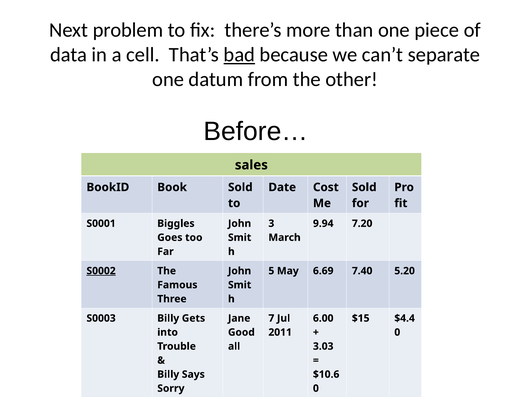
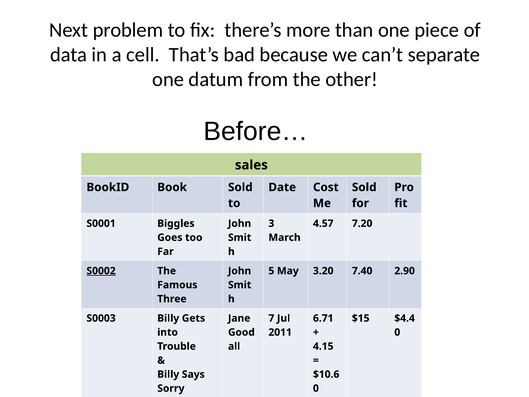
bad underline: present -> none (239, 55)
9.94: 9.94 -> 4.57 (323, 223)
6.69: 6.69 -> 3.20 (323, 271)
5.20: 5.20 -> 2.90 (405, 271)
6.00: 6.00 -> 6.71 (323, 318)
3.03: 3.03 -> 4.15 (323, 346)
